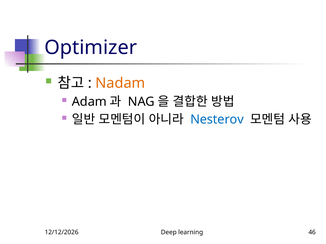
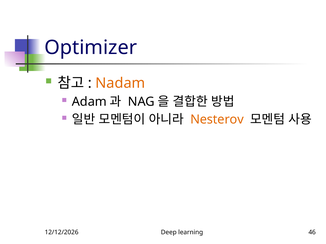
Nesterov colour: blue -> orange (217, 120)
